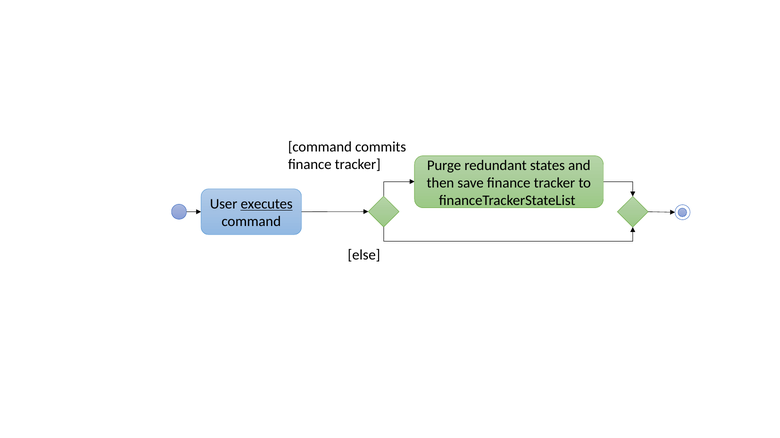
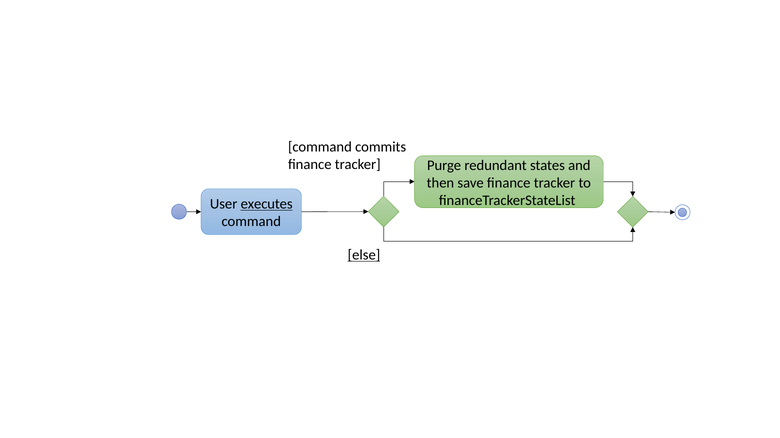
else underline: none -> present (364, 255)
